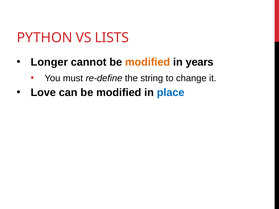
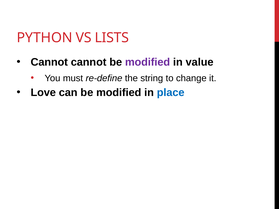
Longer: Longer -> Cannot (49, 62)
modified colour: orange -> purple (148, 62)
years: years -> value (200, 62)
